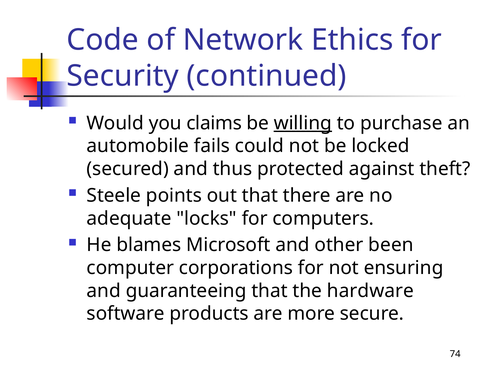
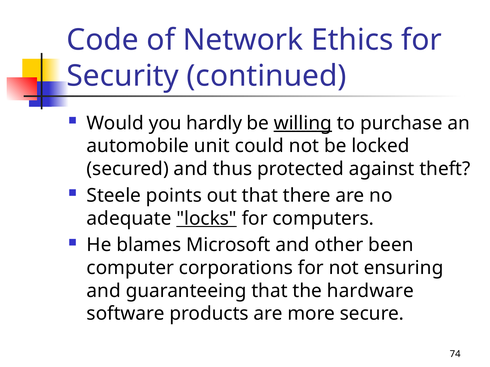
claims: claims -> hardly (214, 123)
fails: fails -> unit (212, 146)
locks underline: none -> present (207, 219)
